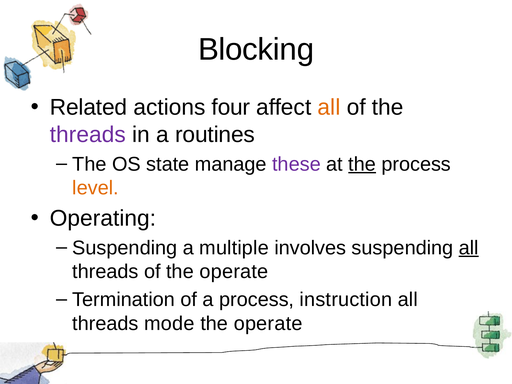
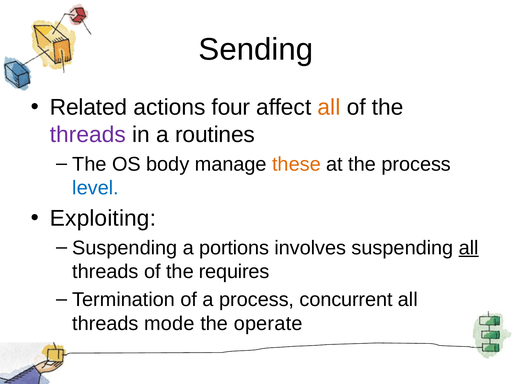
Blocking: Blocking -> Sending (256, 50)
state: state -> body (168, 164)
these colour: purple -> orange (296, 164)
the underline: present -> none (362, 164)
level colour: orange -> blue (96, 188)
Operating: Operating -> Exploiting (103, 218)
multiple: multiple -> portions (234, 248)
of the operate: operate -> requires (234, 272)
instruction: instruction -> concurrent (346, 300)
